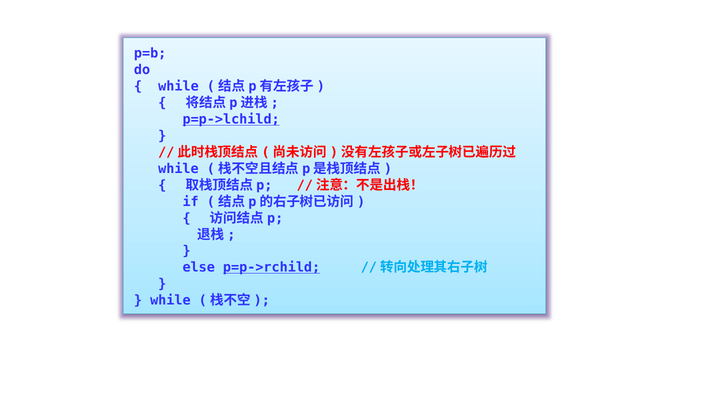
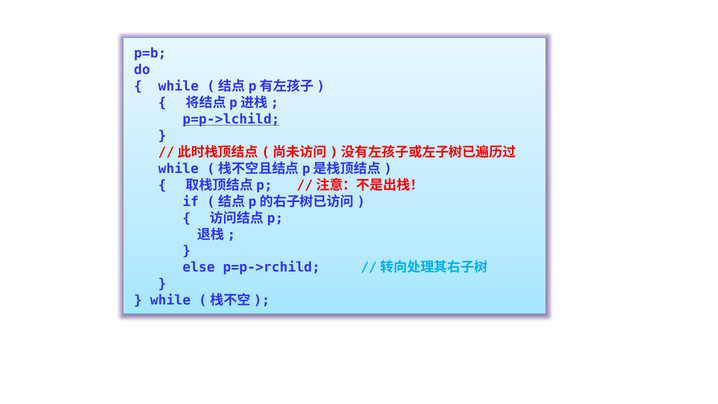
p=p->rchild underline: present -> none (272, 267)
